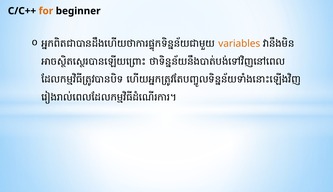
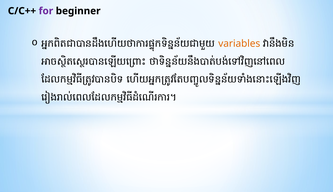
for colour: orange -> purple (46, 11)
